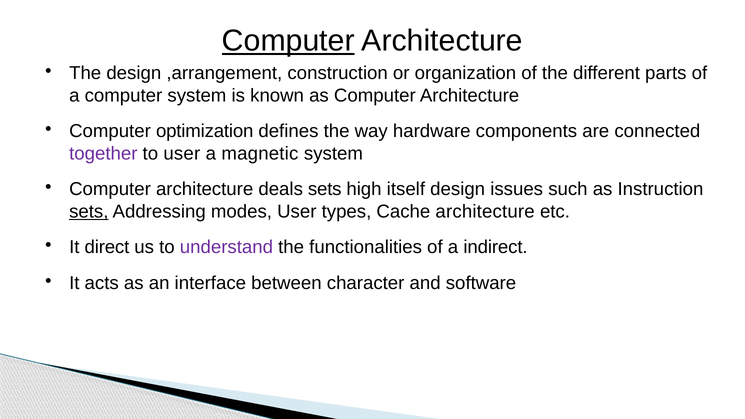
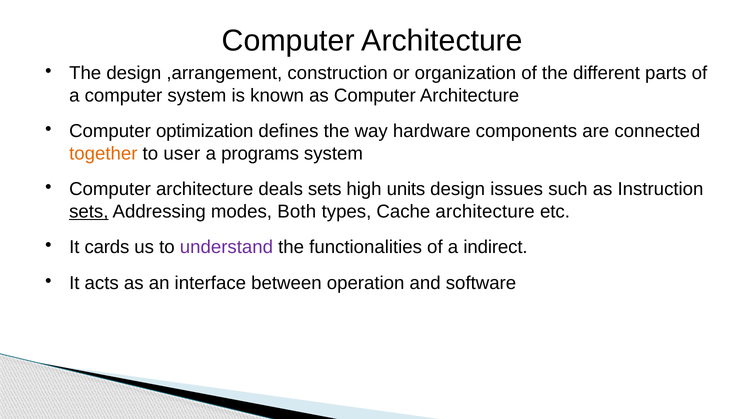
Computer underline: present -> none (288, 41)
together colour: purple -> orange (103, 154)
magnetic: magnetic -> programs (260, 154)
itself: itself -> units (406, 189)
modes User: User -> Both (297, 212)
direct: direct -> cards (107, 247)
character: character -> operation (366, 283)
